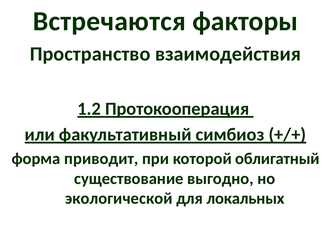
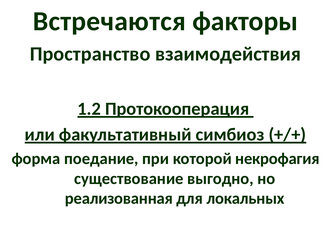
приводит: приводит -> поедание (101, 159)
облигатный: облигатный -> некрофагия (277, 159)
экологической: экологической -> реализованная (119, 199)
